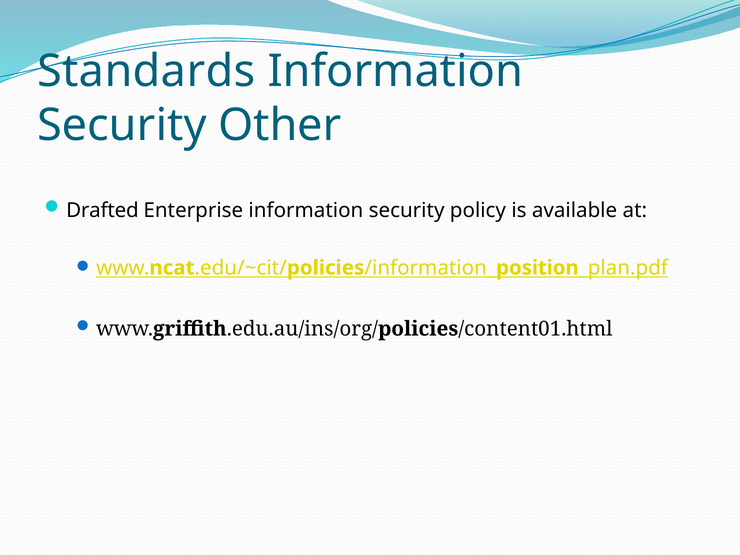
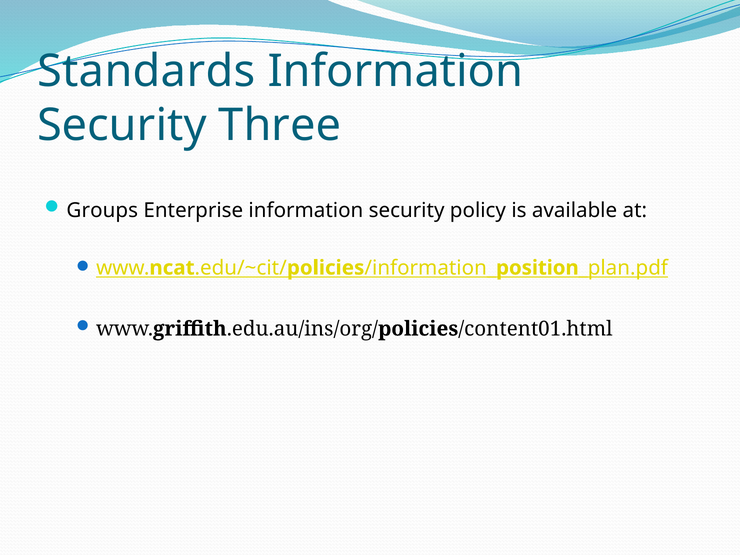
Other: Other -> Three (280, 126)
Drafted: Drafted -> Groups (102, 210)
